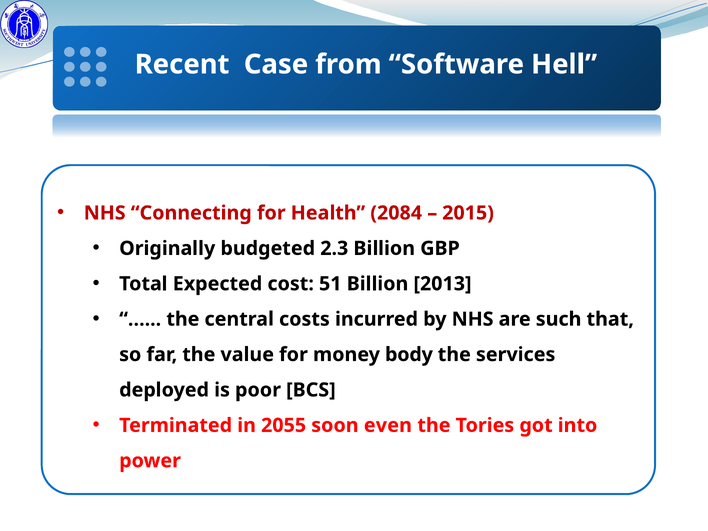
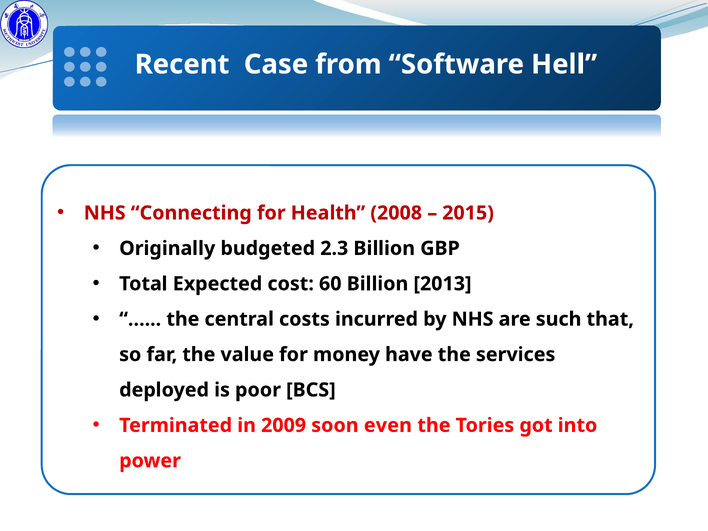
2084: 2084 -> 2008 (396, 213)
51: 51 -> 60 (330, 284)
body: body -> have (409, 355)
2055: 2055 -> 2009 (284, 425)
